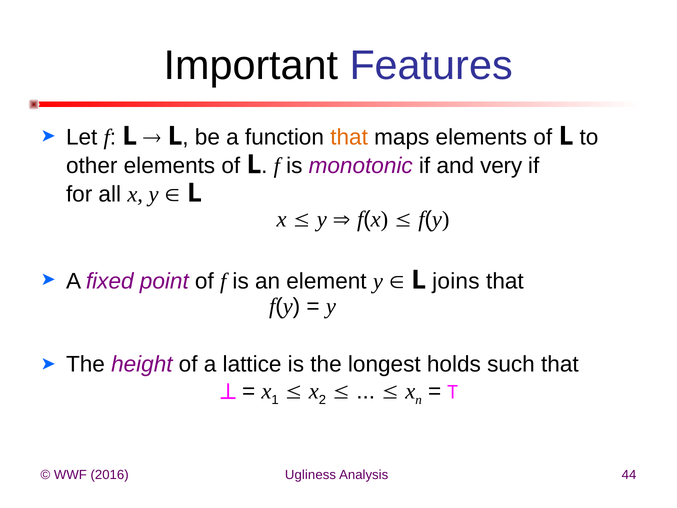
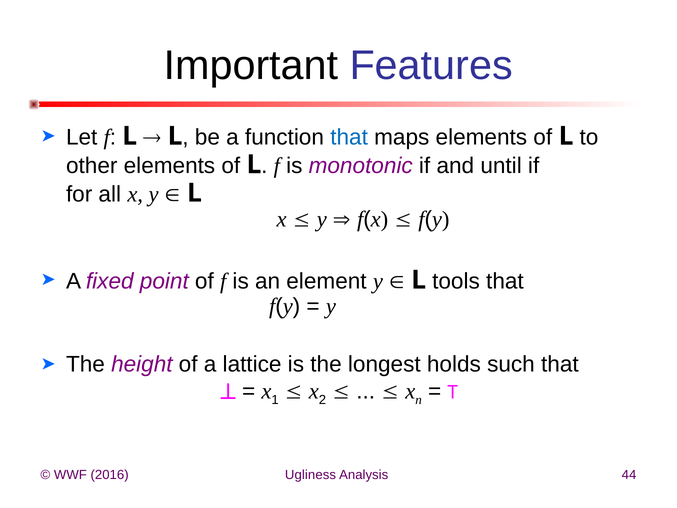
that colour: orange -> blue (349, 137)
very: very -> until (501, 166)
joins: joins -> tools (456, 281)
